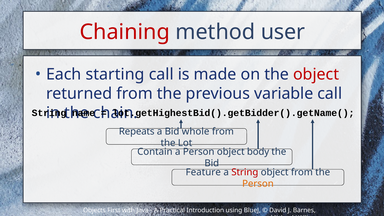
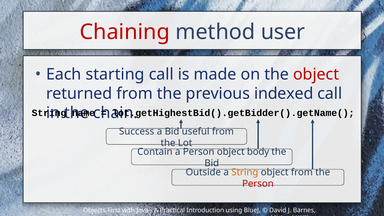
variable: variable -> indexed (284, 94)
Repeats: Repeats -> Success (137, 131)
whole: whole -> useful (196, 131)
Feature: Feature -> Outside (203, 172)
String colour: red -> orange (245, 172)
Person colour: orange -> red (258, 184)
